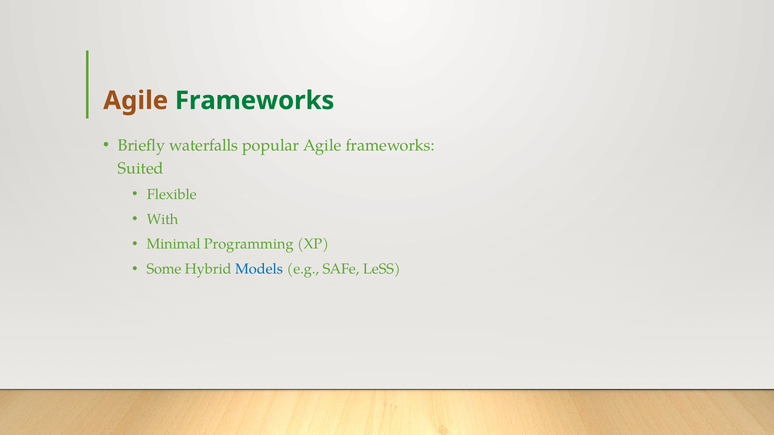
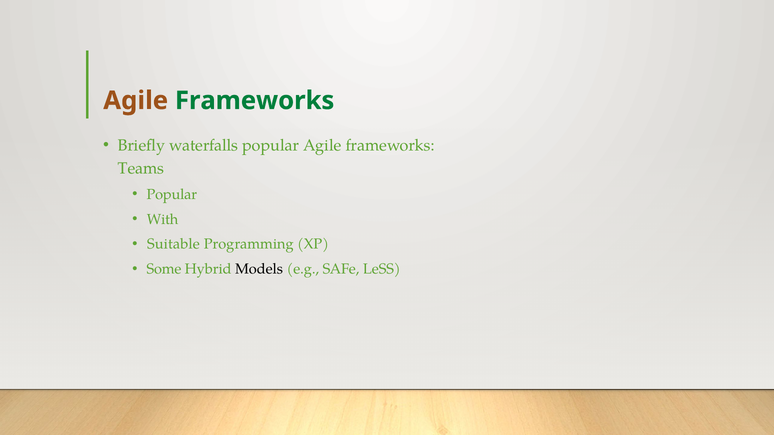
Suited: Suited -> Teams (141, 169)
Flexible: Flexible -> Popular (172, 195)
Minimal: Minimal -> Suitable (173, 244)
Models colour: blue -> black (259, 269)
